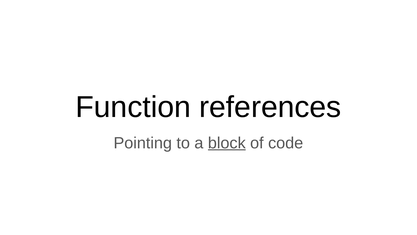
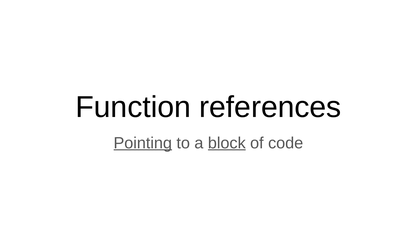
Pointing underline: none -> present (143, 143)
